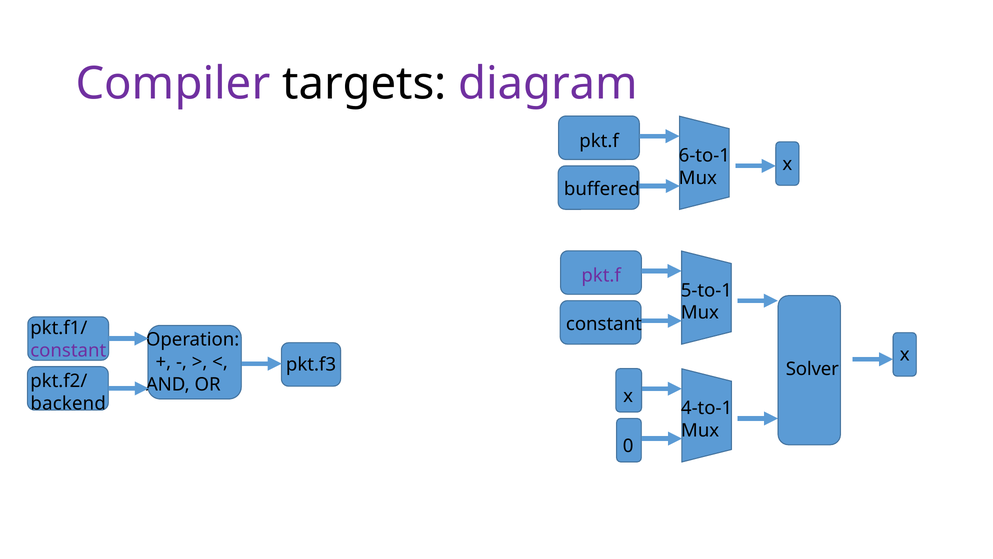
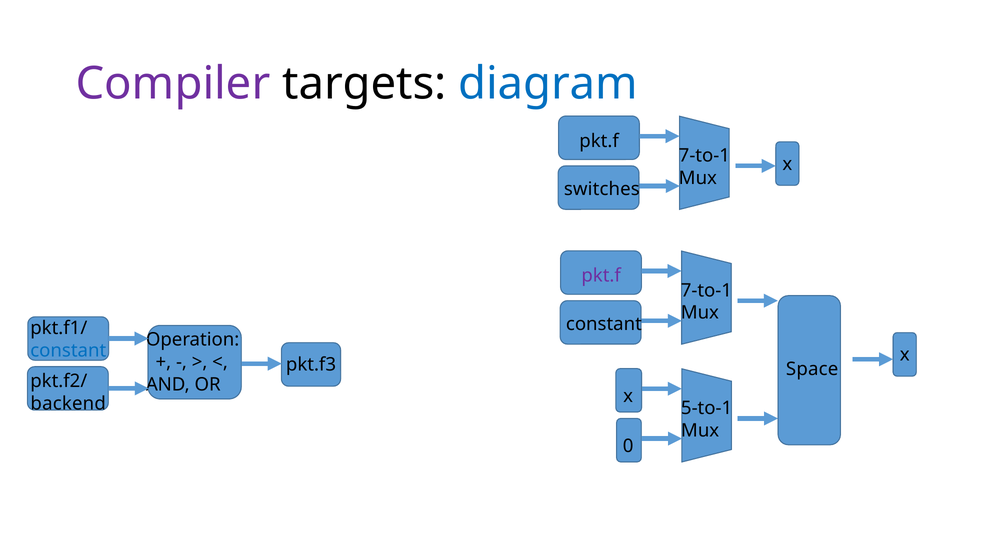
diagram colour: purple -> blue (548, 83)
6-to-1: 6-to-1 -> 7-to-1 (704, 156)
buffered: buffered -> switches (602, 189)
5-to-1: 5-to-1 -> 7-to-1 (706, 290)
constant colour: purple -> blue (68, 350)
Solver: Solver -> Space (812, 369)
4-to-1: 4-to-1 -> 5-to-1 (707, 408)
